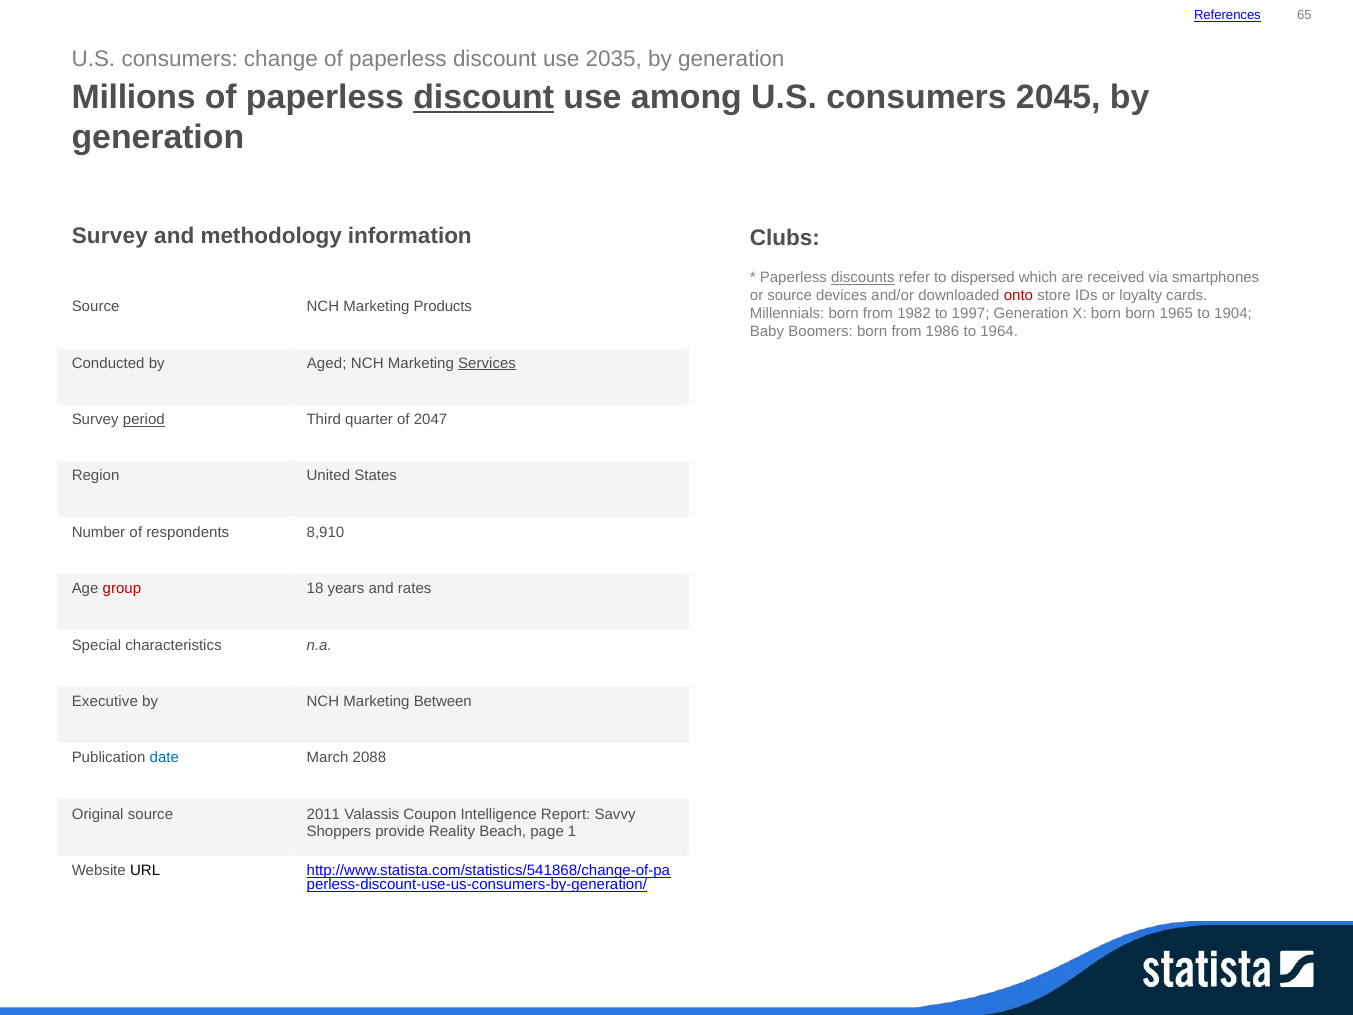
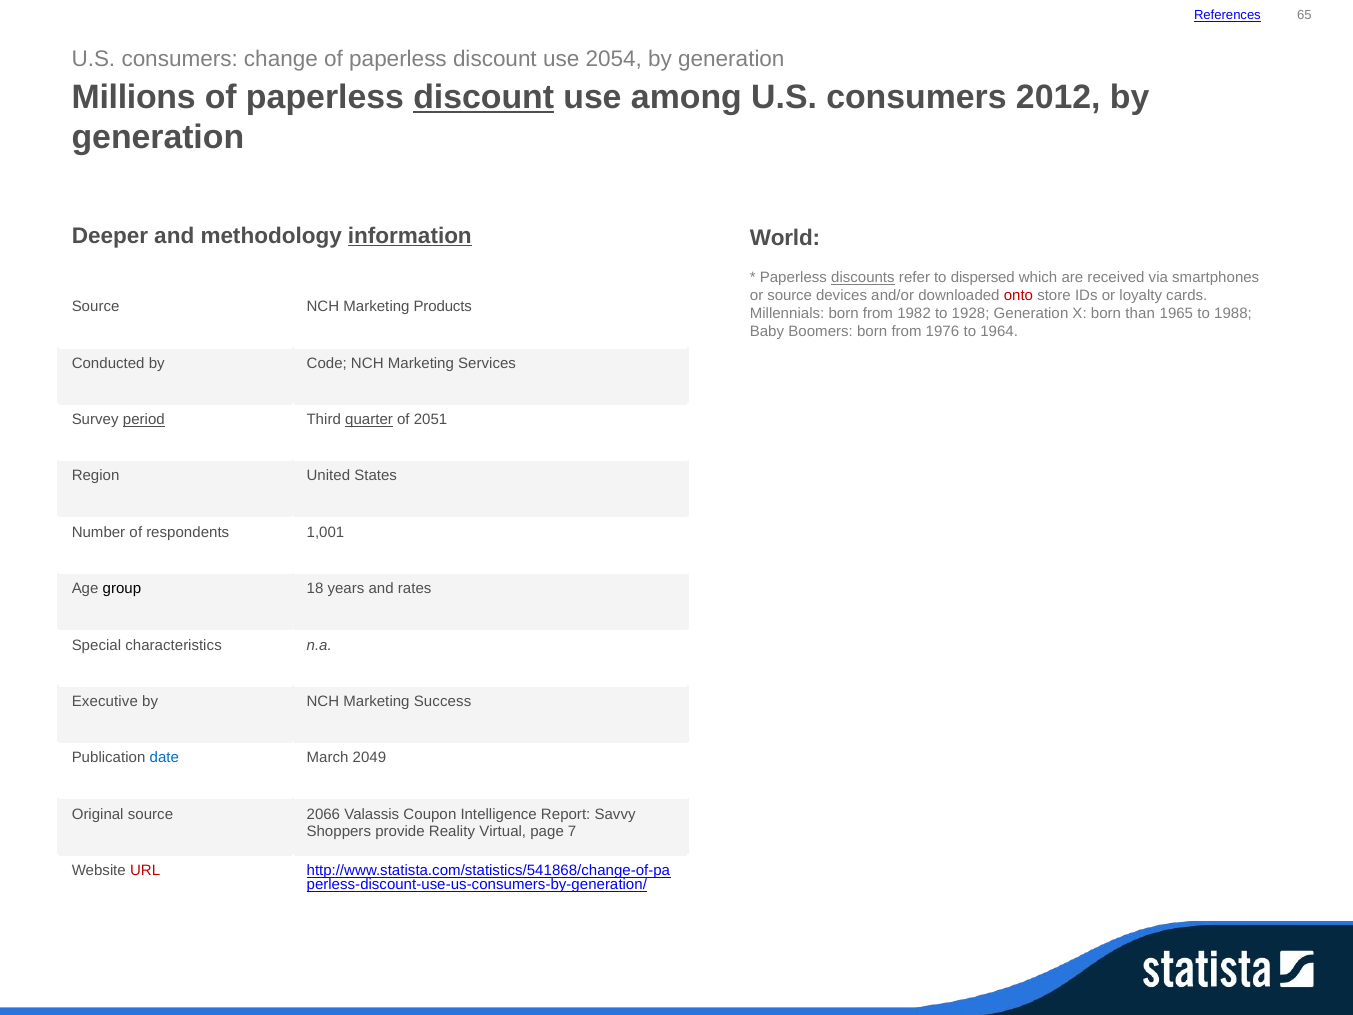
2035: 2035 -> 2054 (614, 59)
2045: 2045 -> 2012 (1058, 97)
Survey: Survey -> Deeper (110, 236)
information underline: none -> present (410, 236)
Clubs: Clubs -> World (785, 238)
1997: 1997 -> 1928 (971, 314)
born born: born -> than (1140, 314)
1904: 1904 -> 1988 (1233, 314)
1986: 1986 -> 1976 (942, 332)
Aged: Aged -> Code (327, 363)
Services underline: present -> none (487, 363)
quarter underline: none -> present (369, 420)
2047: 2047 -> 2051 (431, 420)
8,910: 8,910 -> 1,001 (325, 532)
group colour: red -> black (122, 589)
Between: Between -> Success (443, 701)
2088: 2088 -> 2049 (369, 758)
2011: 2011 -> 2066 (323, 814)
Beach: Beach -> Virtual (503, 831)
1: 1 -> 7 (572, 831)
URL colour: black -> red (145, 870)
